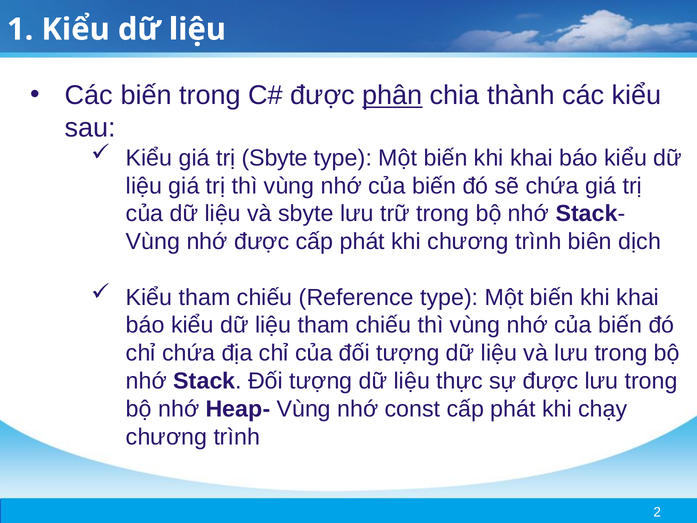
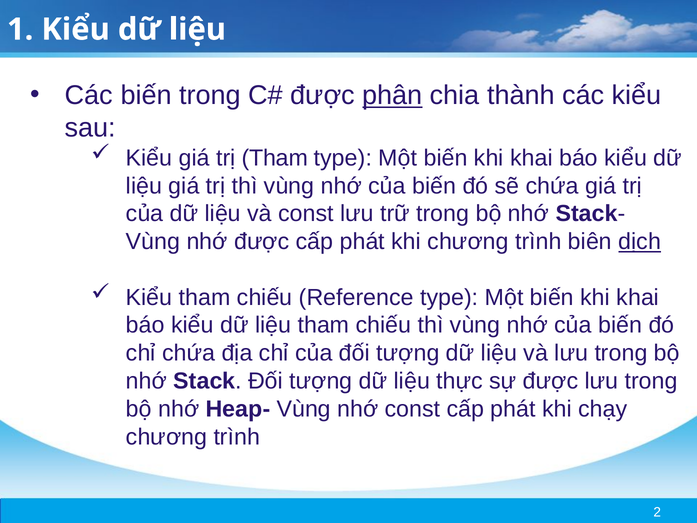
trị Sbyte: Sbyte -> Tham (275, 158)
và sbyte: sbyte -> const (306, 214)
dịch underline: none -> present (640, 242)
